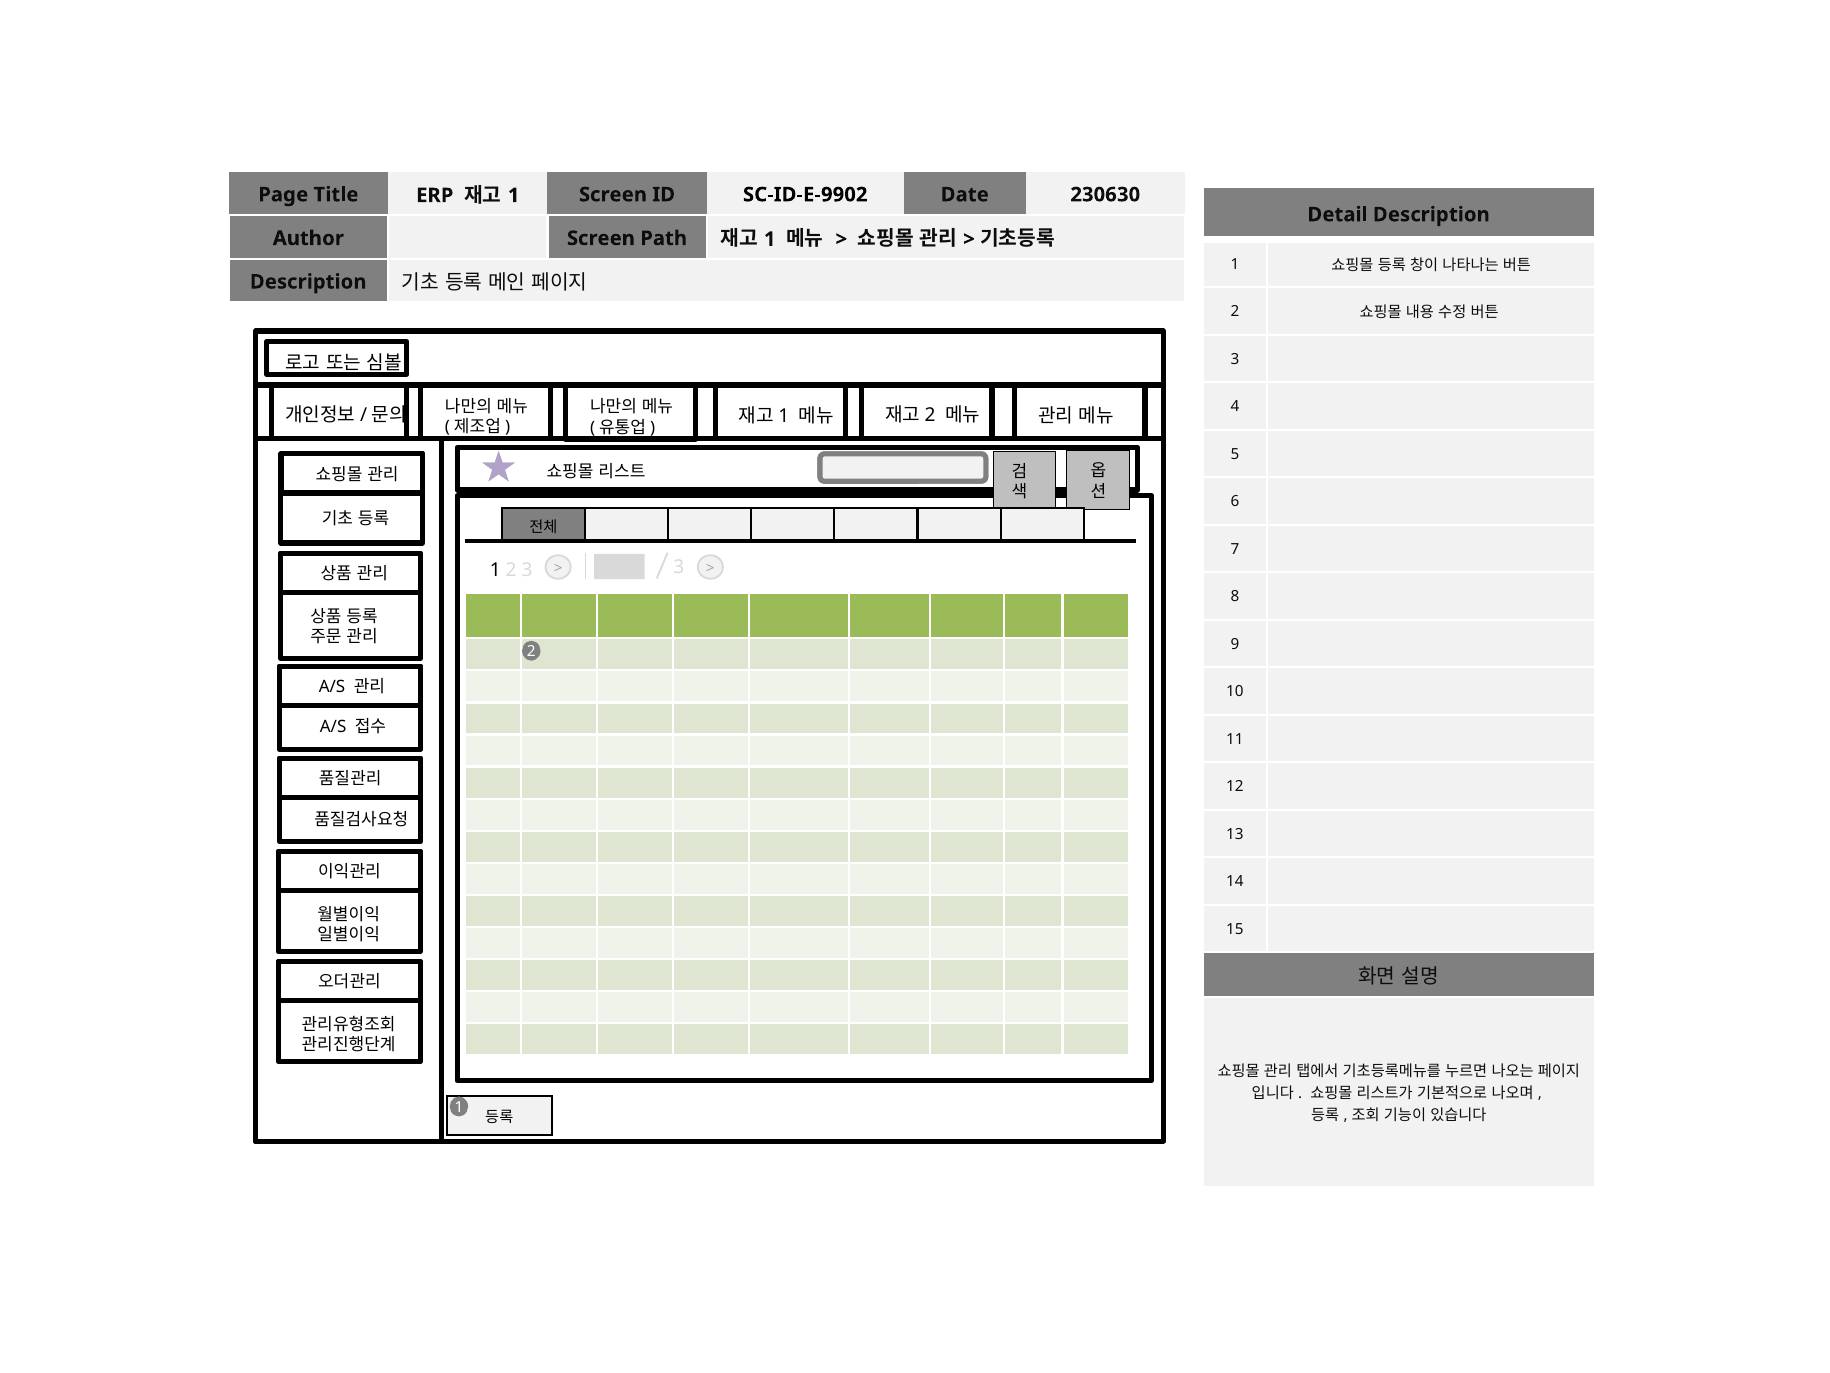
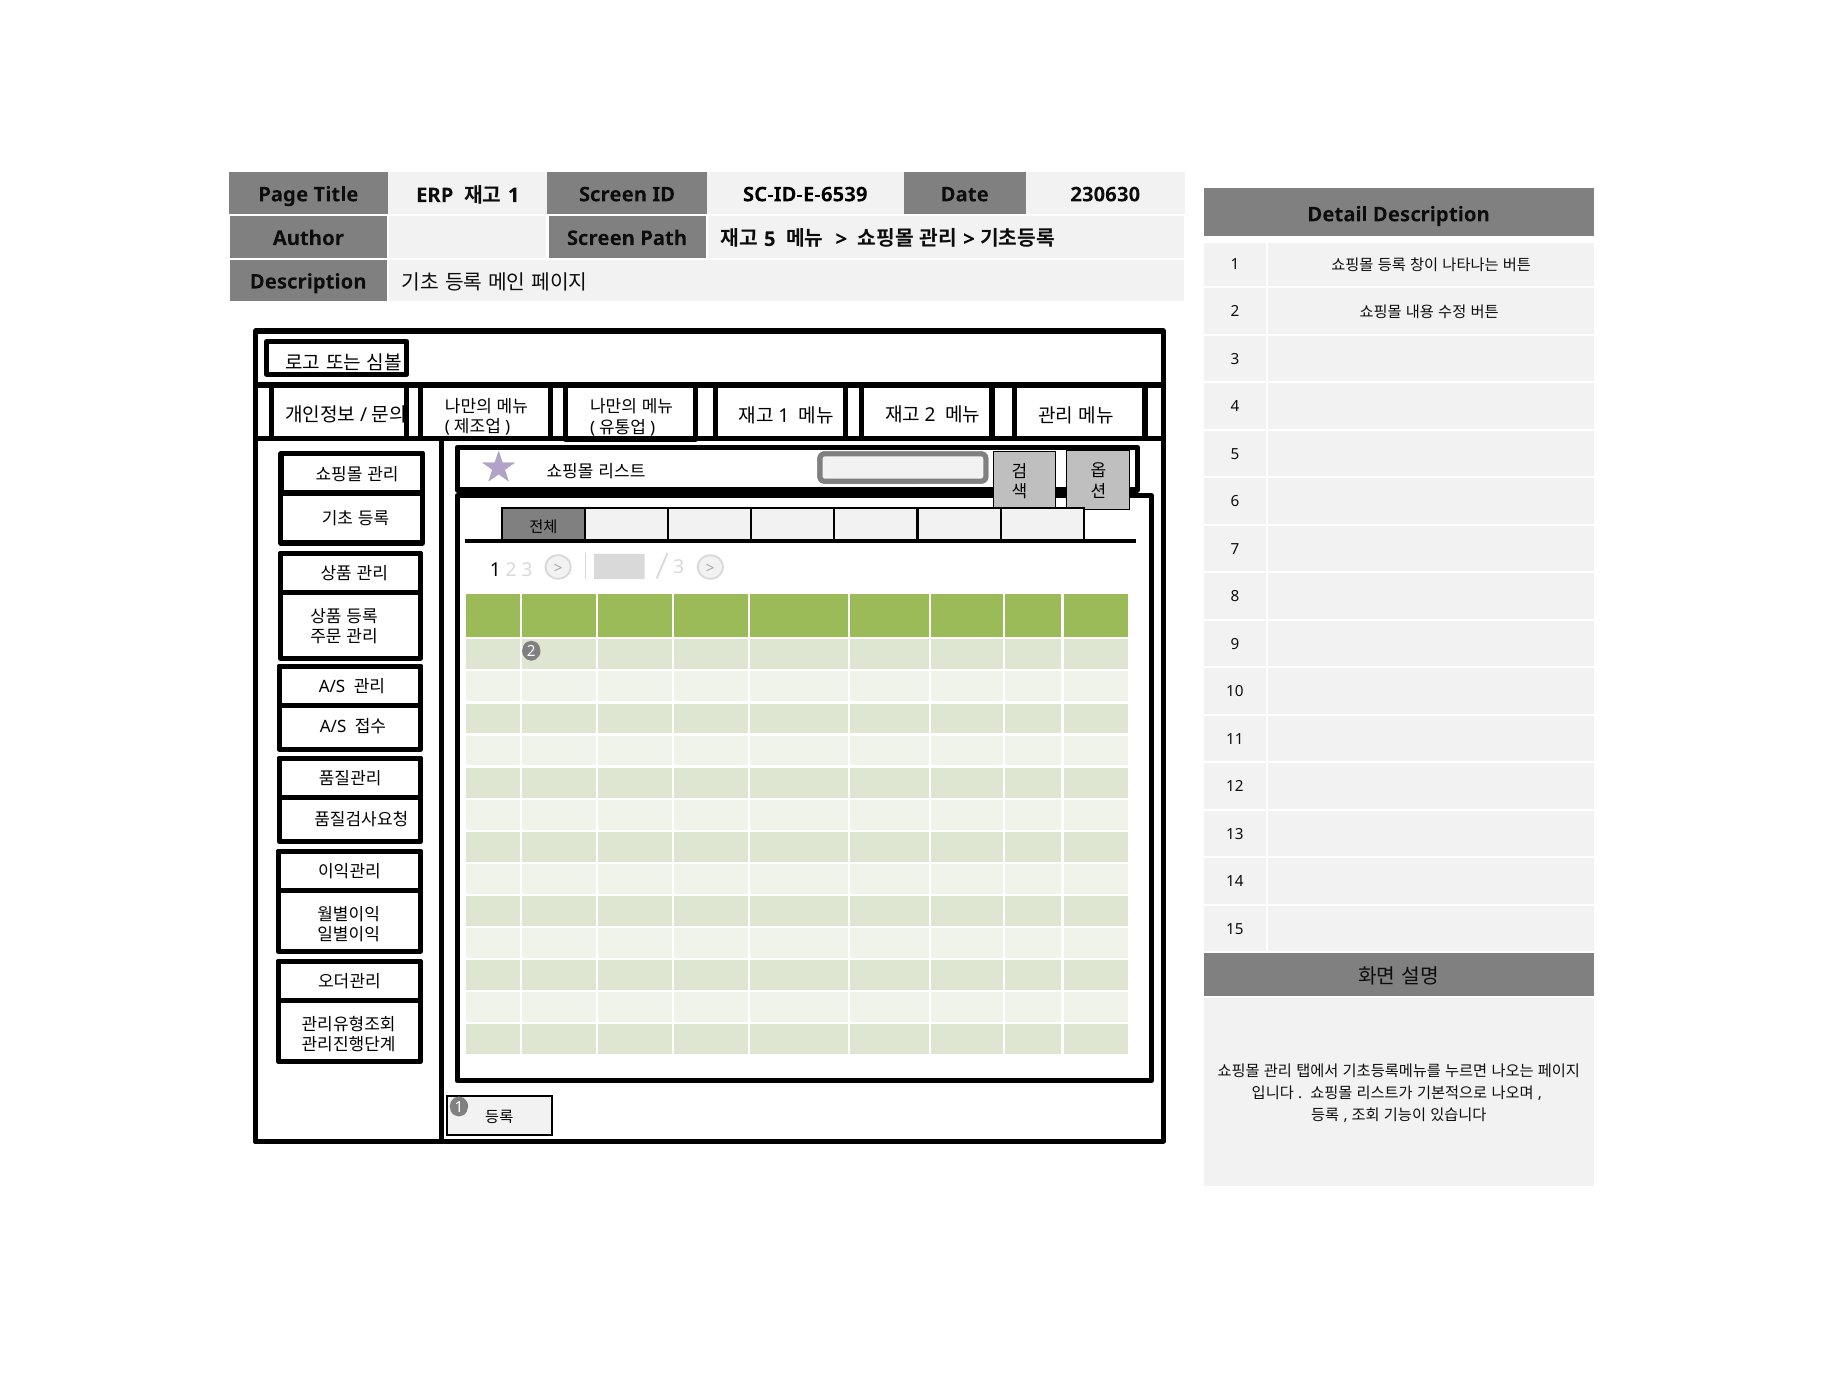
SC-ID-E-9902: SC-ID-E-9902 -> SC-ID-E-6539 (805, 195)
1: 1 -> 5 (770, 239)
